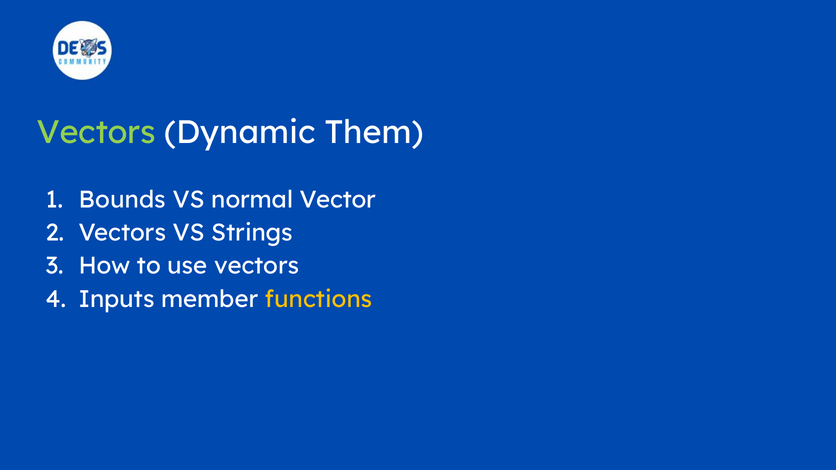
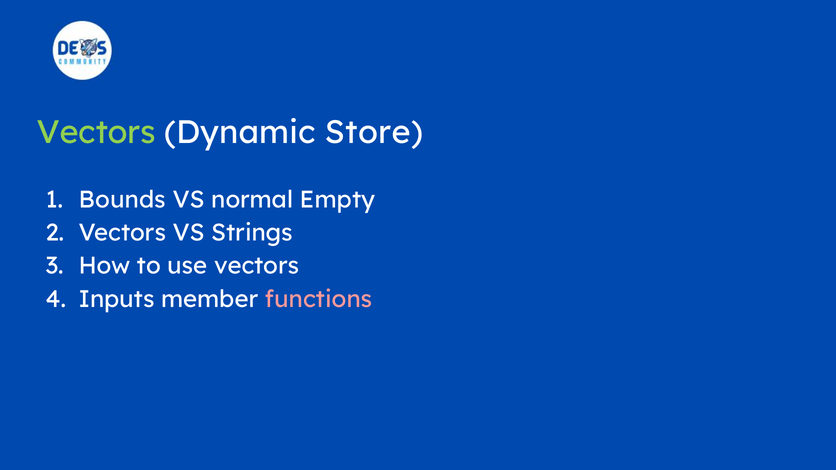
Them: Them -> Store (374, 133)
Vector: Vector -> Empty (338, 200)
functions colour: yellow -> pink (319, 299)
